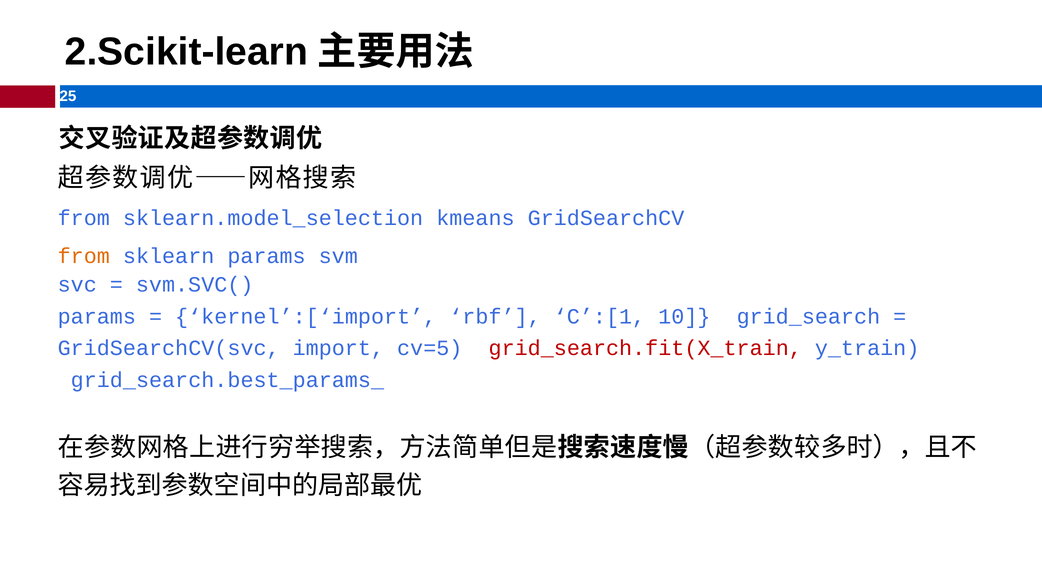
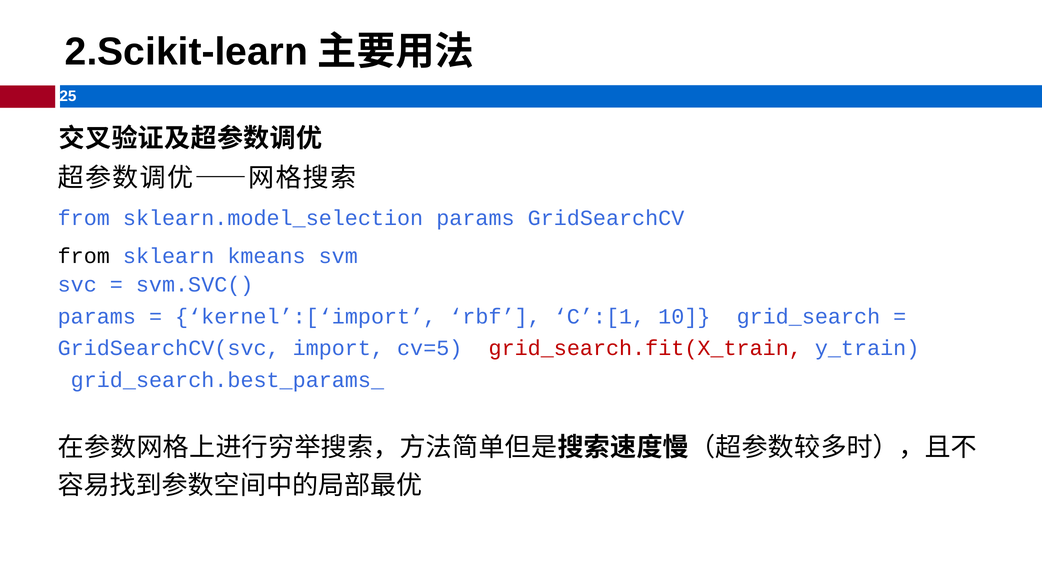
sklearn.model_selection kmeans: kmeans -> params (475, 218)
from colour: orange -> black (84, 256)
sklearn params: params -> kmeans (267, 256)
